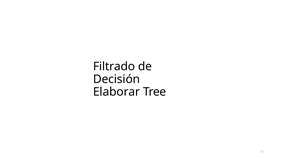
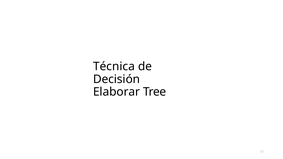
Filtrado: Filtrado -> Técnica (114, 66)
